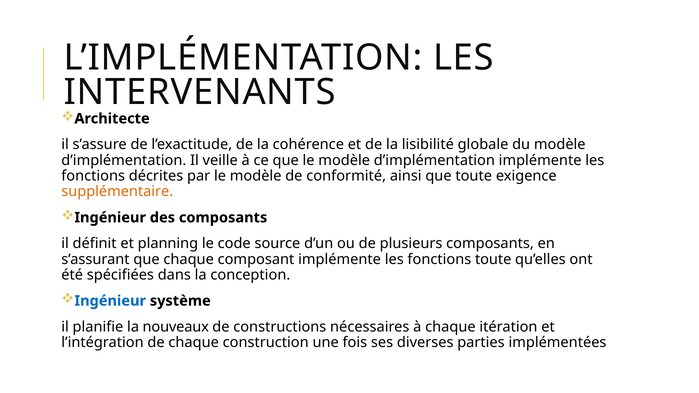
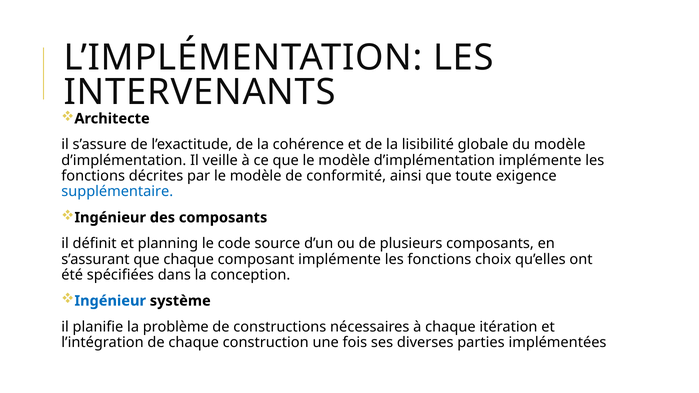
supplémentaire colour: orange -> blue (117, 192)
fonctions toute: toute -> choix (493, 259)
nouveaux: nouveaux -> problème (176, 327)
